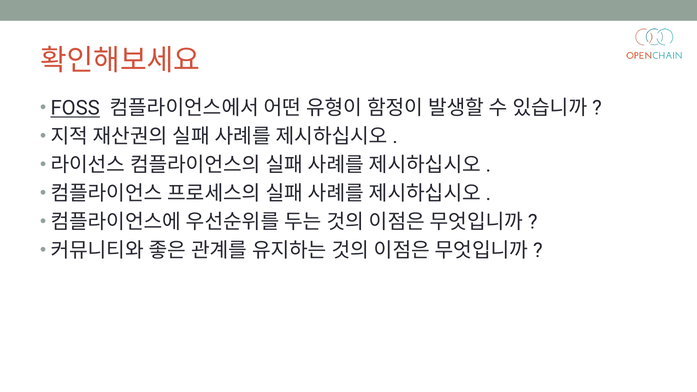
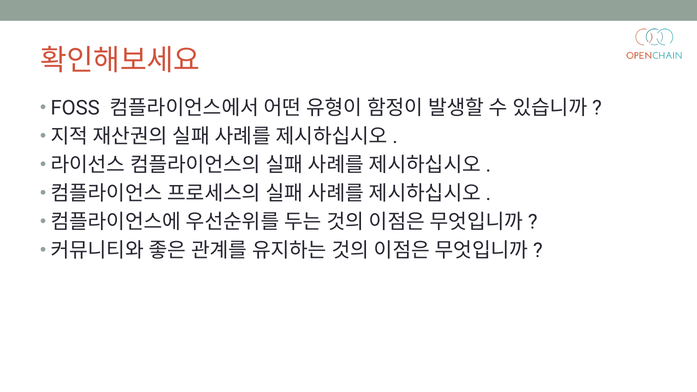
FOSS underline: present -> none (75, 108)
